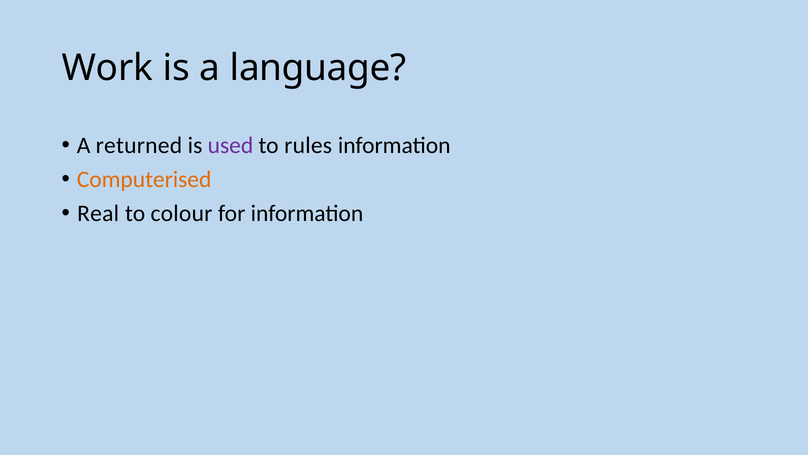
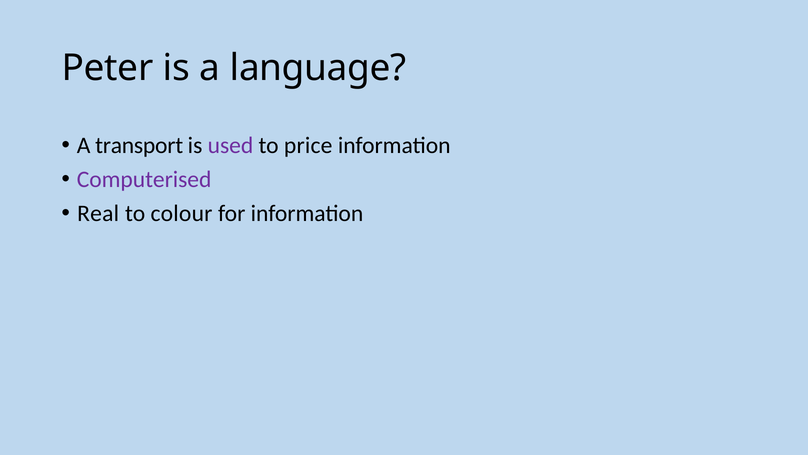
Work: Work -> Peter (107, 68)
returned: returned -> transport (139, 145)
rules: rules -> price (308, 145)
Computerised colour: orange -> purple (144, 179)
